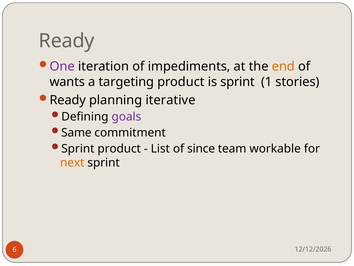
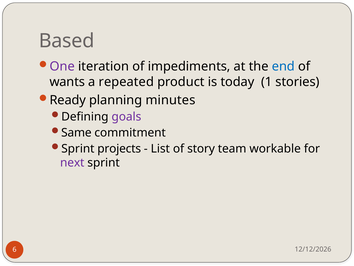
Ready: Ready -> Based (67, 41)
end colour: orange -> blue (283, 66)
targeting: targeting -> repeated (126, 82)
is sprint: sprint -> today (237, 82)
iterative: iterative -> minutes (171, 100)
Sprint product: product -> projects (119, 148)
since: since -> story (201, 148)
next colour: orange -> purple (72, 163)
